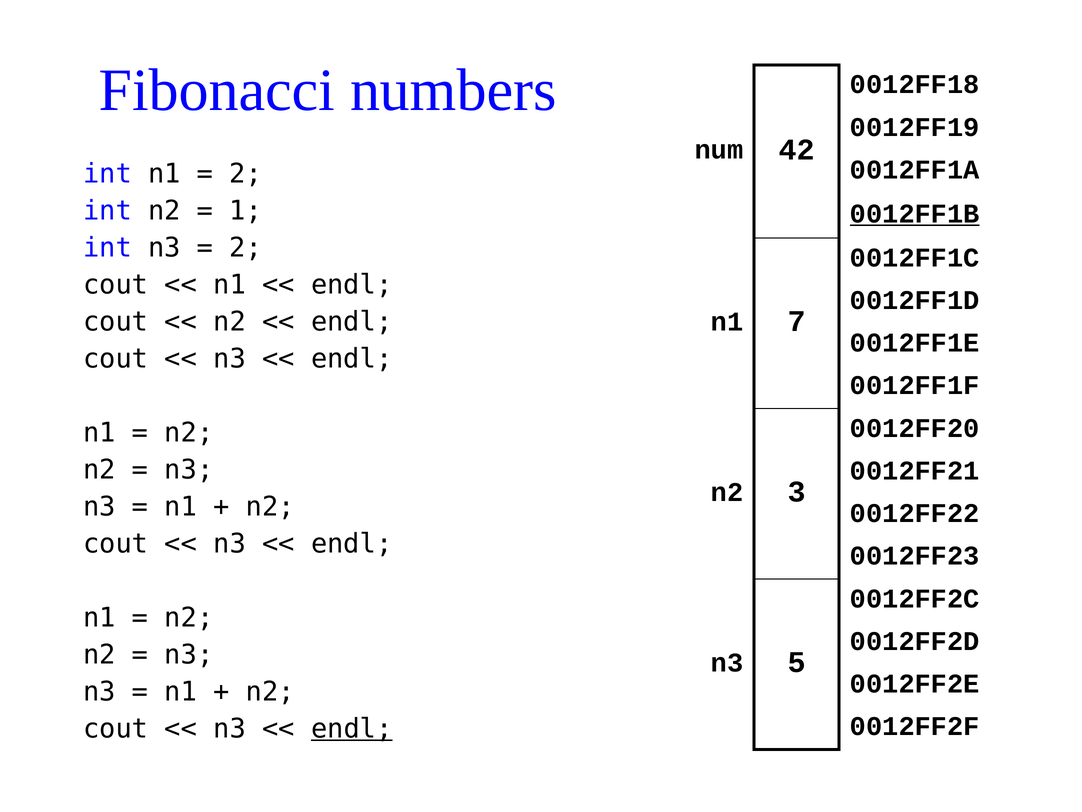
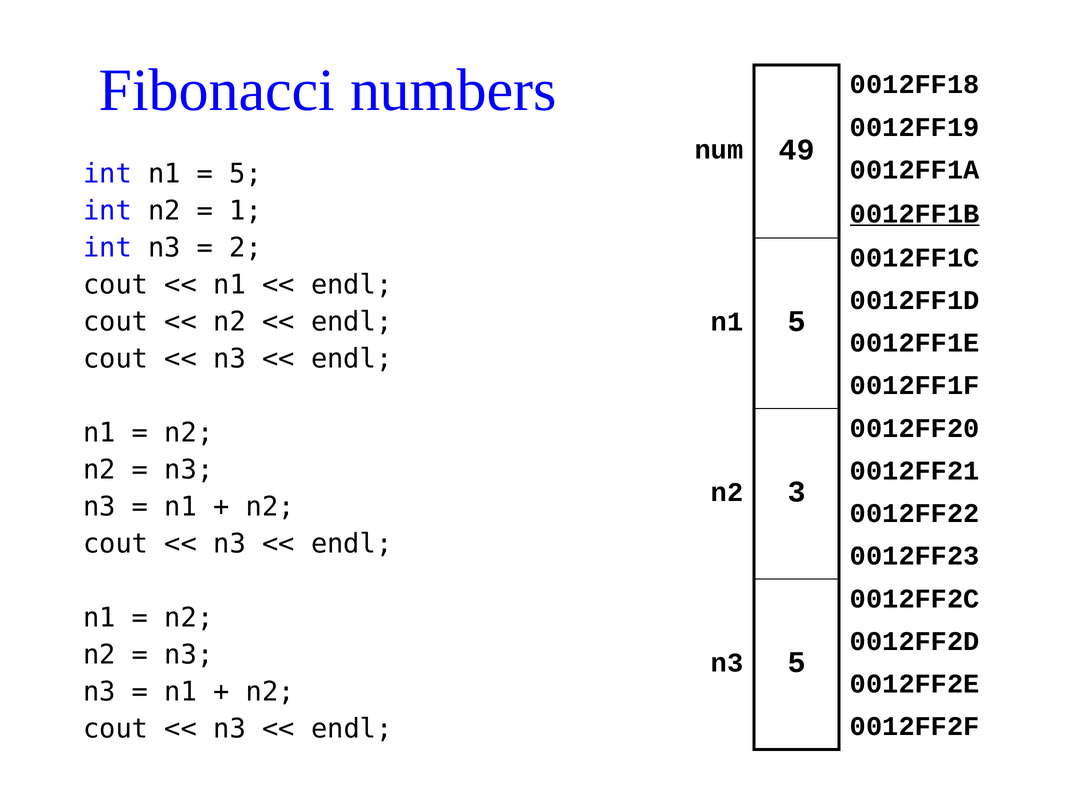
42: 42 -> 49 (797, 149)
2: 2 -> 5 (246, 174)
n1 7: 7 -> 5 (797, 321)
endl underline: present -> none (352, 728)
